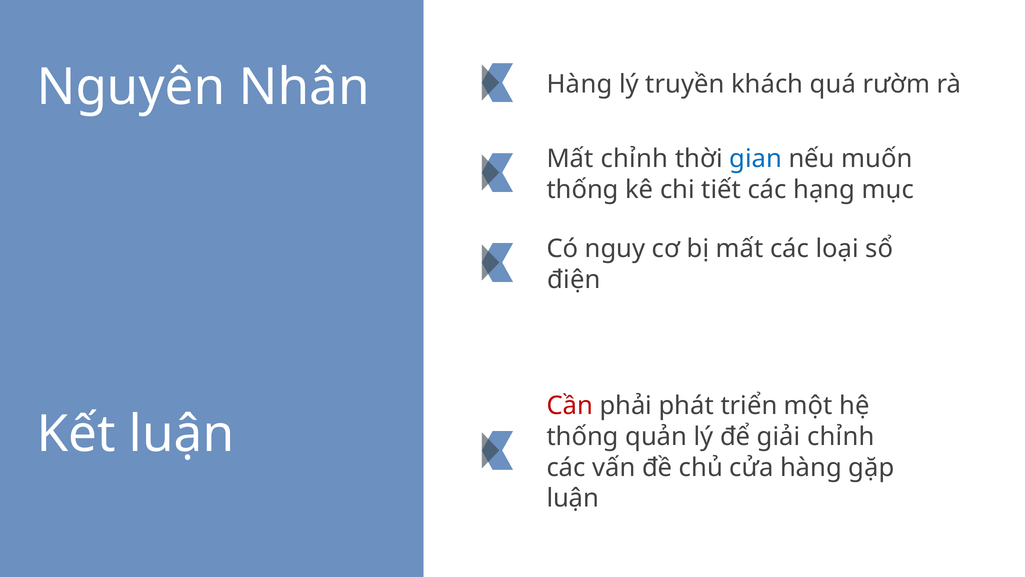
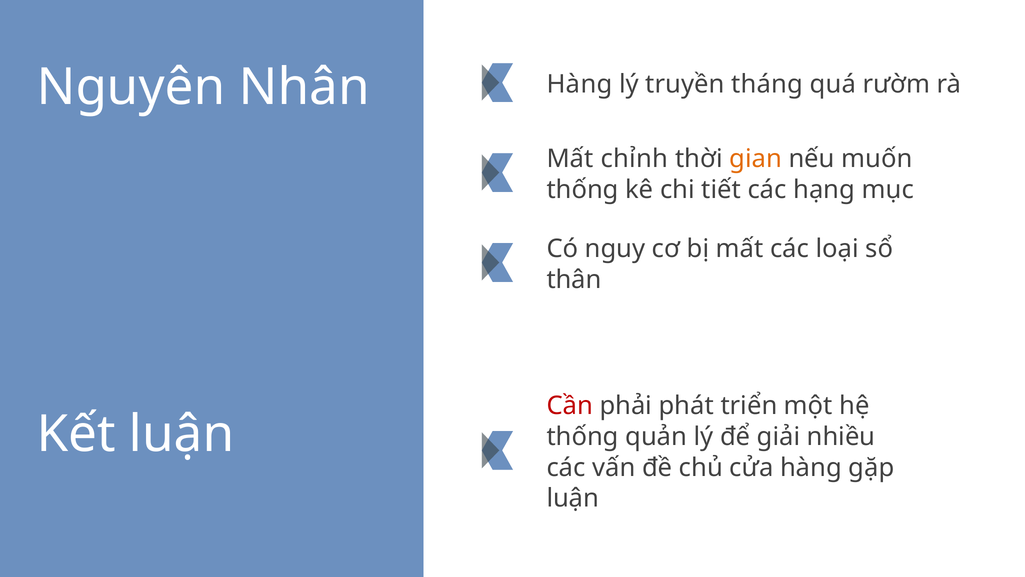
khách: khách -> tháng (767, 84)
gian colour: blue -> orange (756, 159)
điện: điện -> thân (574, 279)
giải chỉnh: chỉnh -> nhiều (841, 436)
